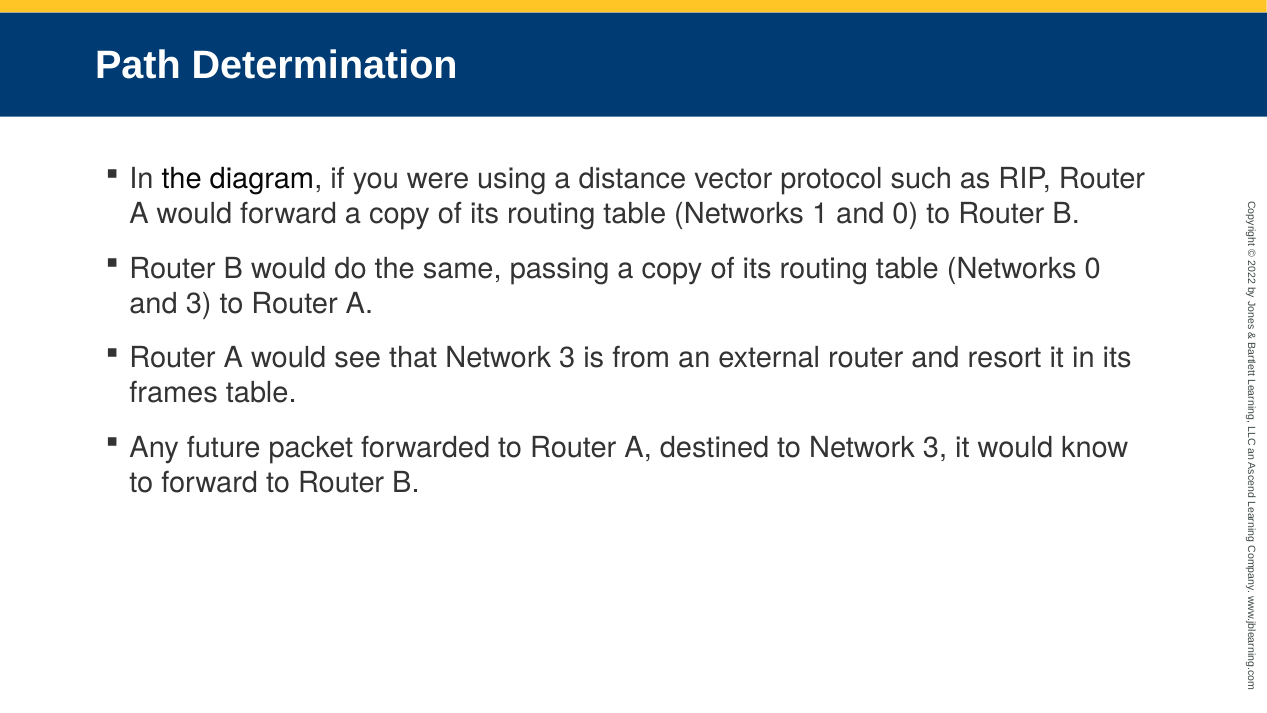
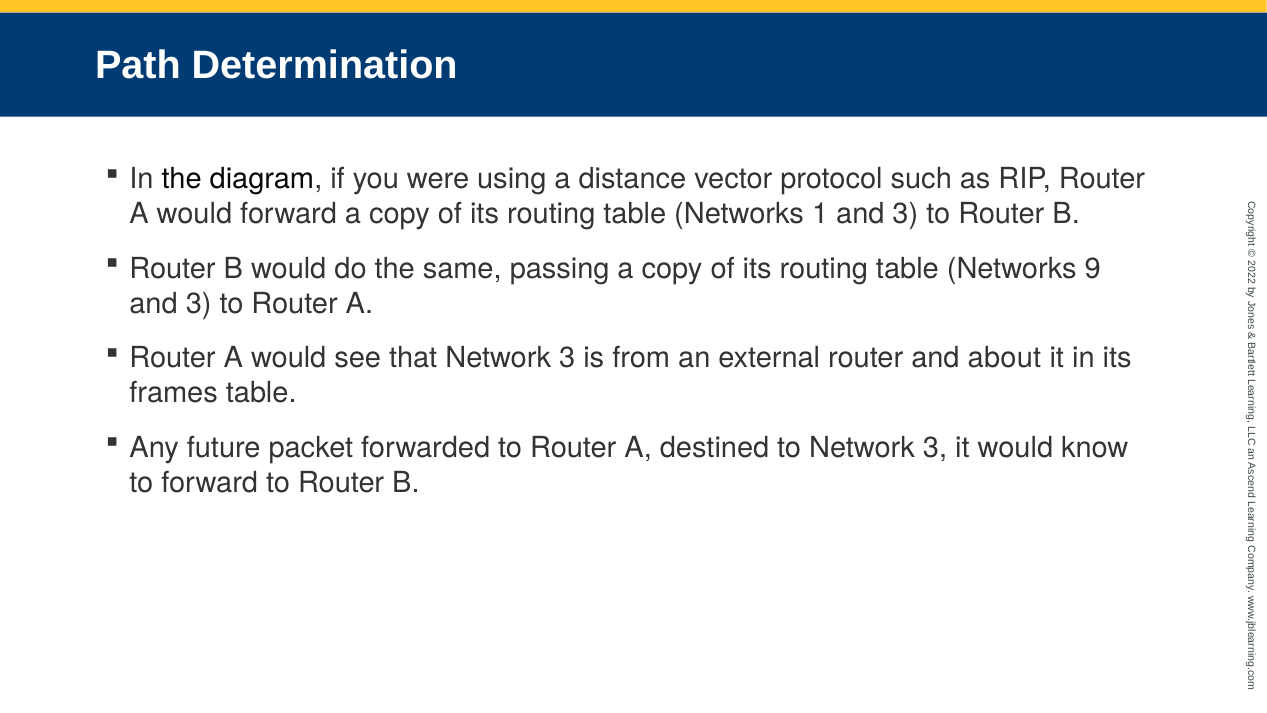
1 and 0: 0 -> 3 (905, 214)
Networks 0: 0 -> 9 (1093, 269)
resort: resort -> about (1004, 358)
